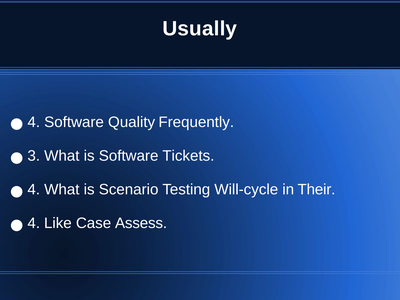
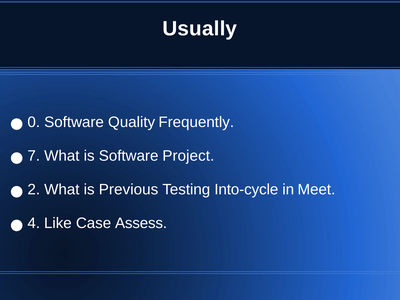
4: 4 -> 0 (34, 122)
3: 3 -> 7 (34, 156)
Tickets: Tickets -> Project (188, 156)
4: 4 -> 2 (34, 190)
Scenario: Scenario -> Previous (129, 190)
Will-cycle: Will-cycle -> Into-cycle (246, 190)
Their: Their -> Meet (316, 190)
